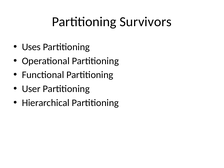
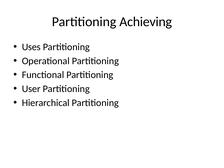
Survivors: Survivors -> Achieving (146, 22)
